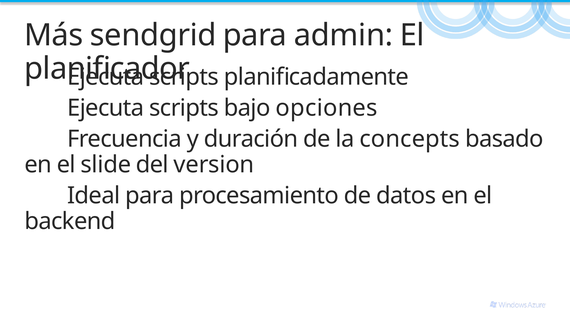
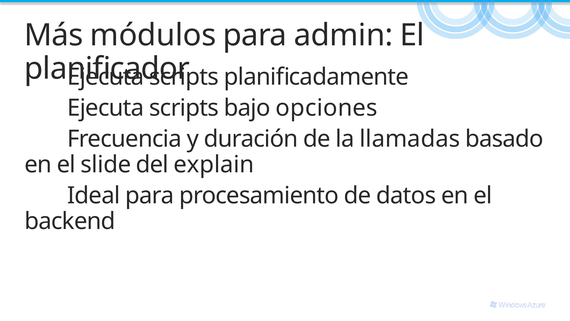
sendgrid: sendgrid -> módulos (153, 35)
concepts: concepts -> llamadas (410, 139)
version: version -> explain (214, 164)
